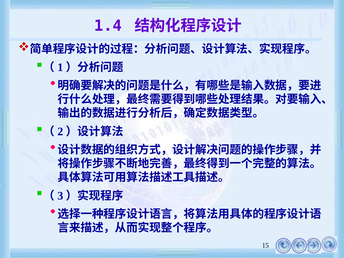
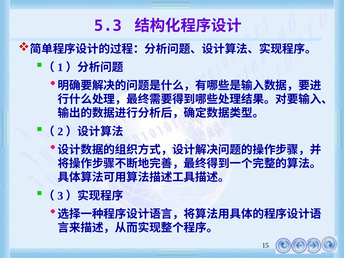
1.4: 1.4 -> 5.3 (108, 26)
